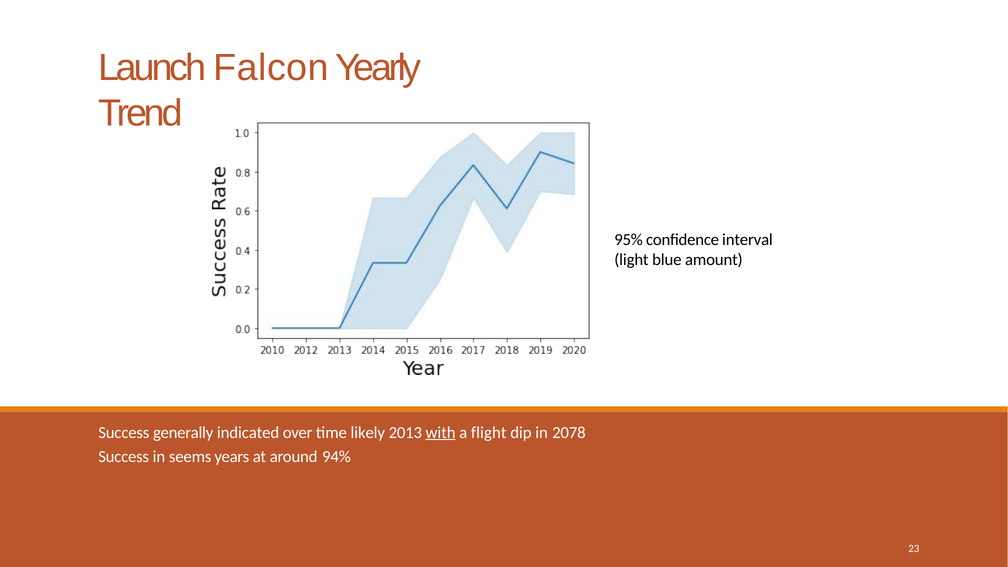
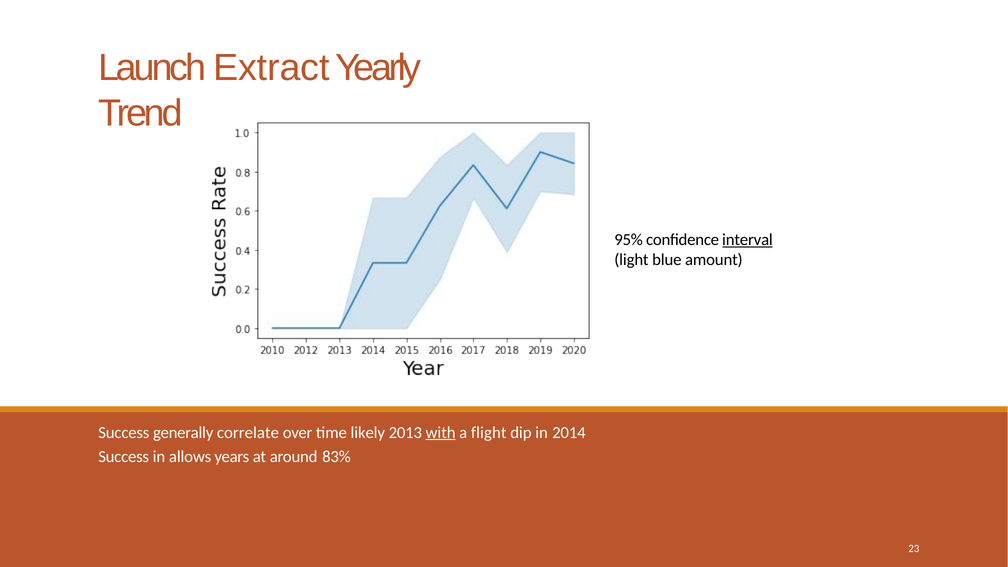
Falcon: Falcon -> Extract (271, 68)
interval underline: none -> present (747, 240)
indicated: indicated -> correlate (248, 433)
2078: 2078 -> 2014 (569, 433)
seems: seems -> allows (190, 457)
94%: 94% -> 83% (336, 457)
